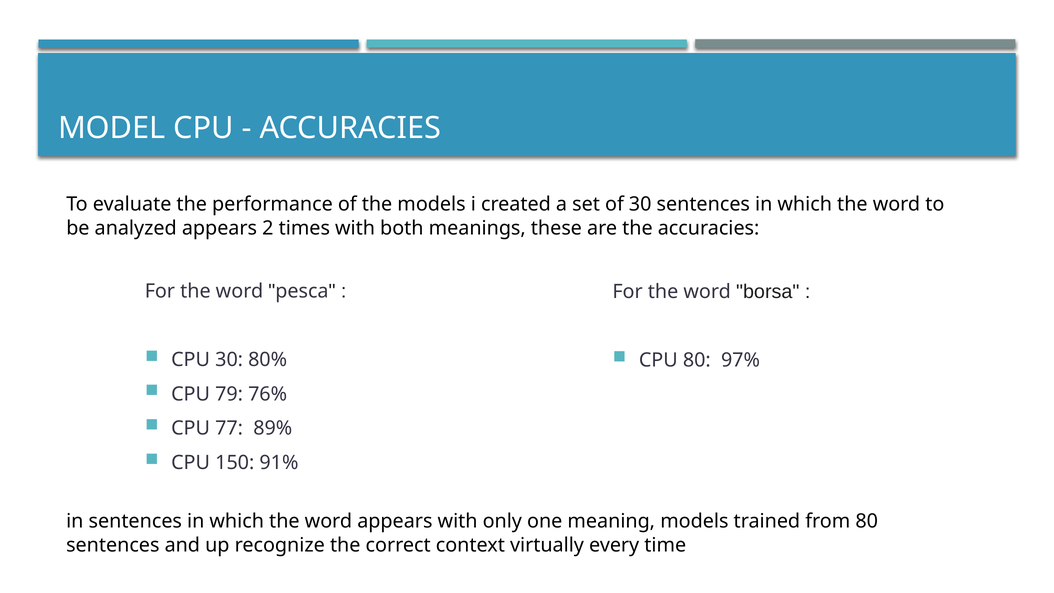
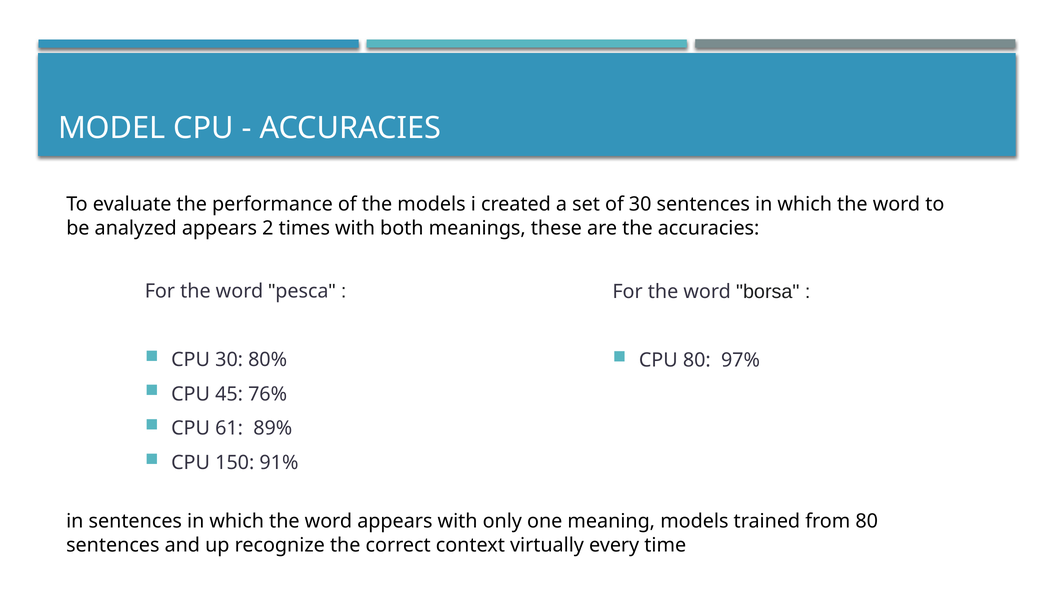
79: 79 -> 45 (229, 394)
77: 77 -> 61 (229, 428)
